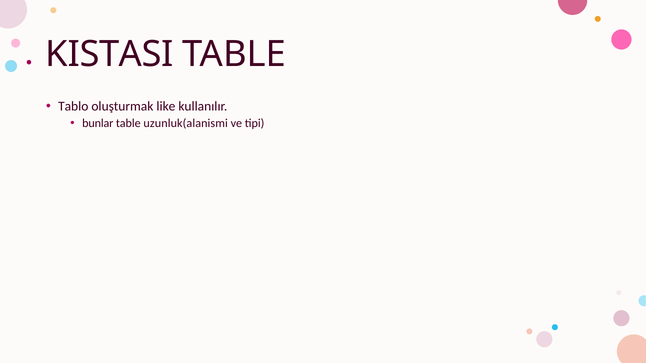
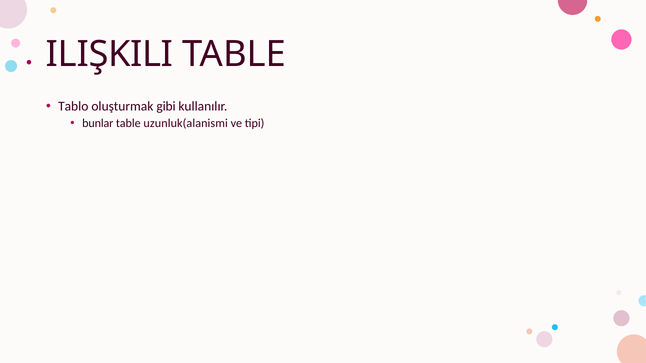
KISTASI: KISTASI -> ILIŞKILI (110, 54)
like: like -> gibi (166, 106)
